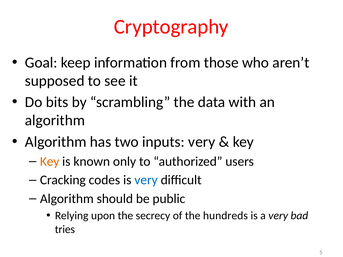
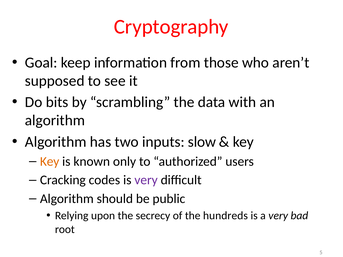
inputs very: very -> slow (202, 142)
very colour: blue -> purple (146, 180)
tries: tries -> root (65, 230)
